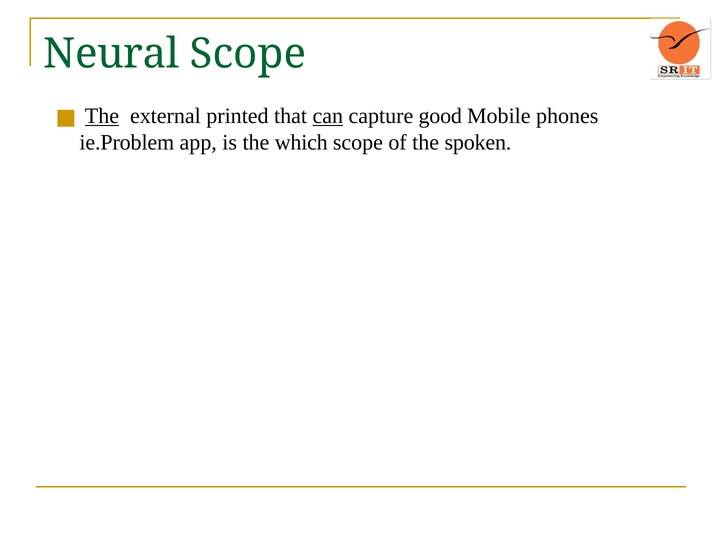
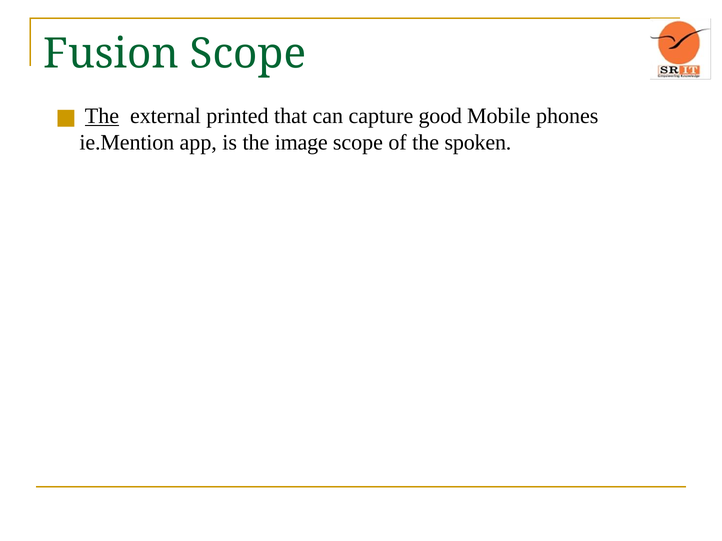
Neural: Neural -> Fusion (111, 54)
can underline: present -> none (328, 116)
ie.Problem: ie.Problem -> ie.Mention (127, 143)
which: which -> image (301, 143)
